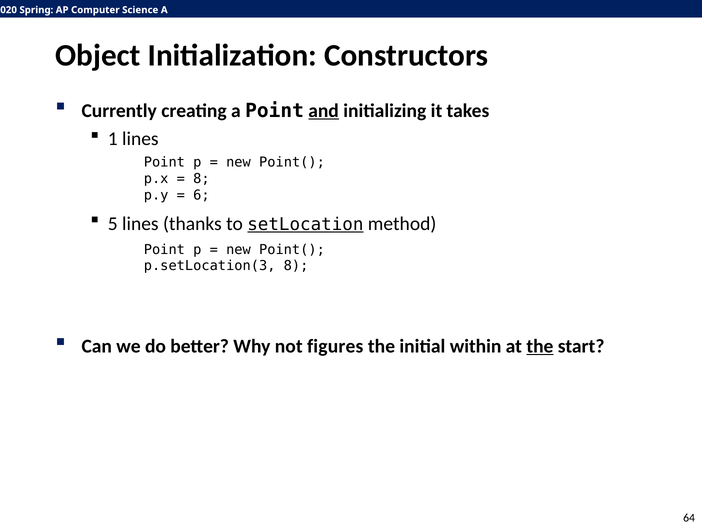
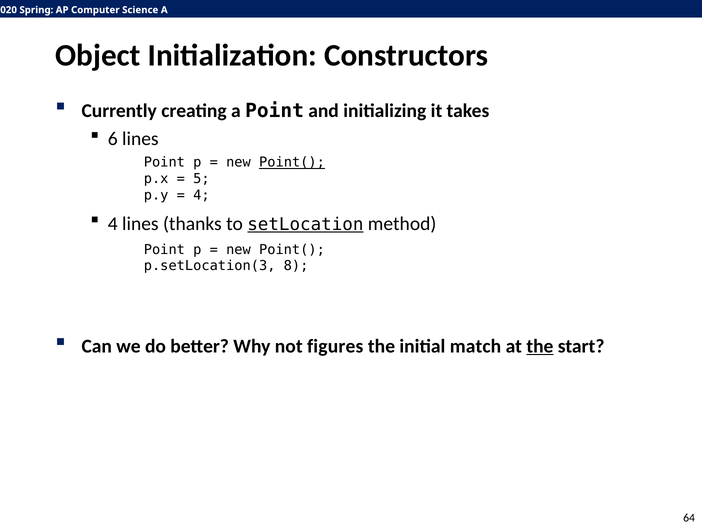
and underline: present -> none (324, 111)
1: 1 -> 6 (113, 139)
Point( underline: none -> present (292, 163)
8: 8 -> 5 (201, 179)
6: 6 -> 4 (201, 195)
5: 5 -> 4 (113, 224)
within: within -> match (475, 346)
